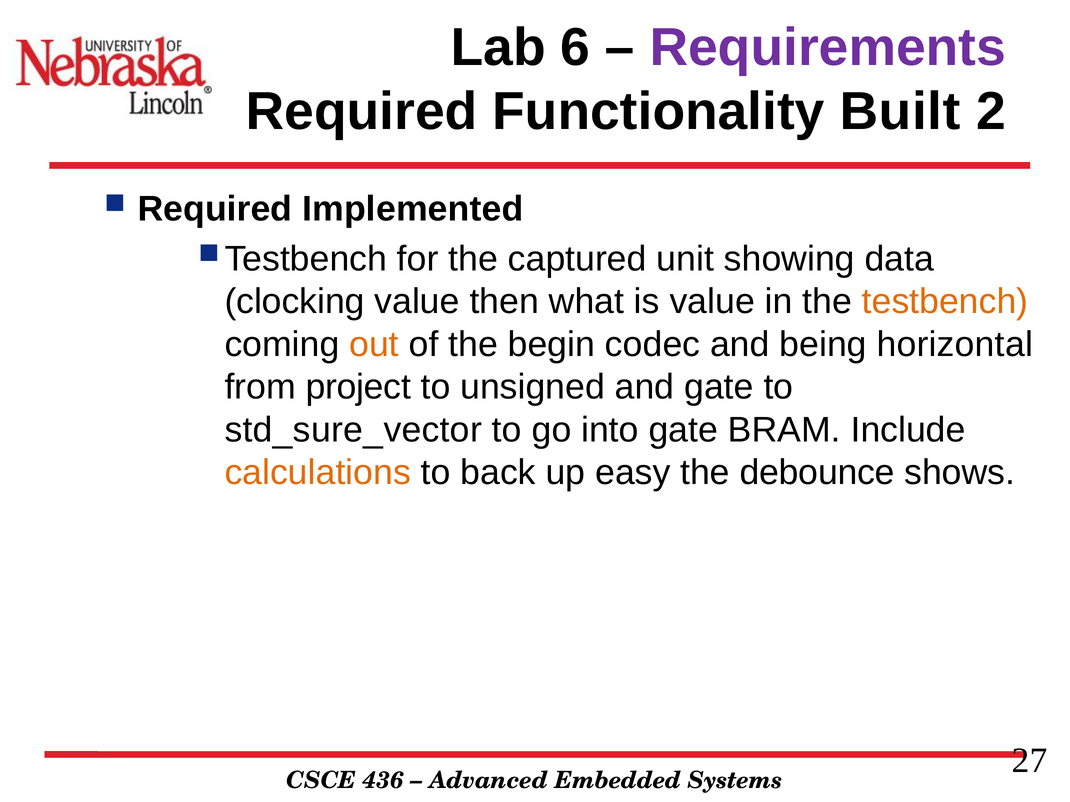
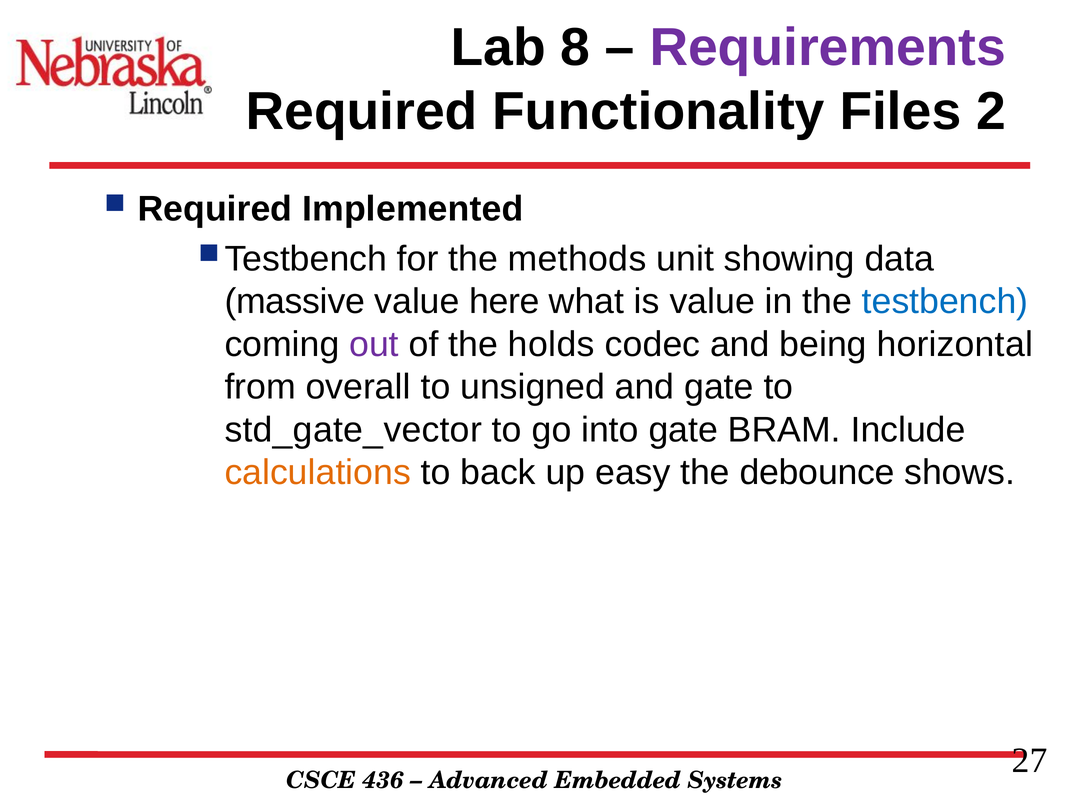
6: 6 -> 8 (575, 47)
Built: Built -> Files (900, 112)
captured: captured -> methods (577, 259)
clocking: clocking -> massive (295, 302)
then: then -> here (504, 302)
testbench colour: orange -> blue (945, 302)
out colour: orange -> purple (374, 345)
begin: begin -> holds (551, 345)
project: project -> overall (358, 387)
std_sure_vector: std_sure_vector -> std_gate_vector (353, 430)
